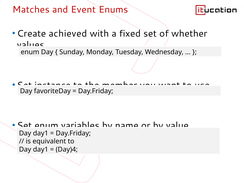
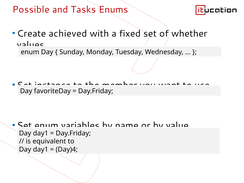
Matches: Matches -> Possible (31, 10)
Event: Event -> Tasks (83, 10)
